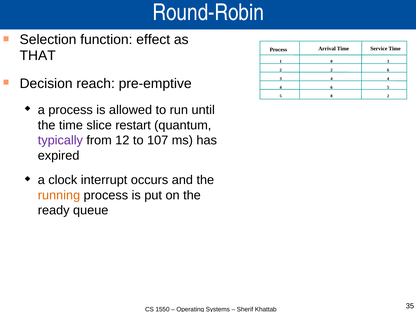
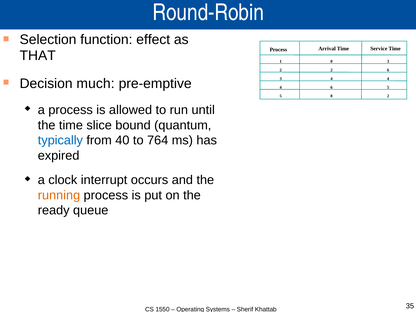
reach: reach -> much (96, 83)
restart: restart -> bound (133, 125)
typically colour: purple -> blue (60, 140)
12: 12 -> 40 (122, 140)
107: 107 -> 764 (158, 140)
